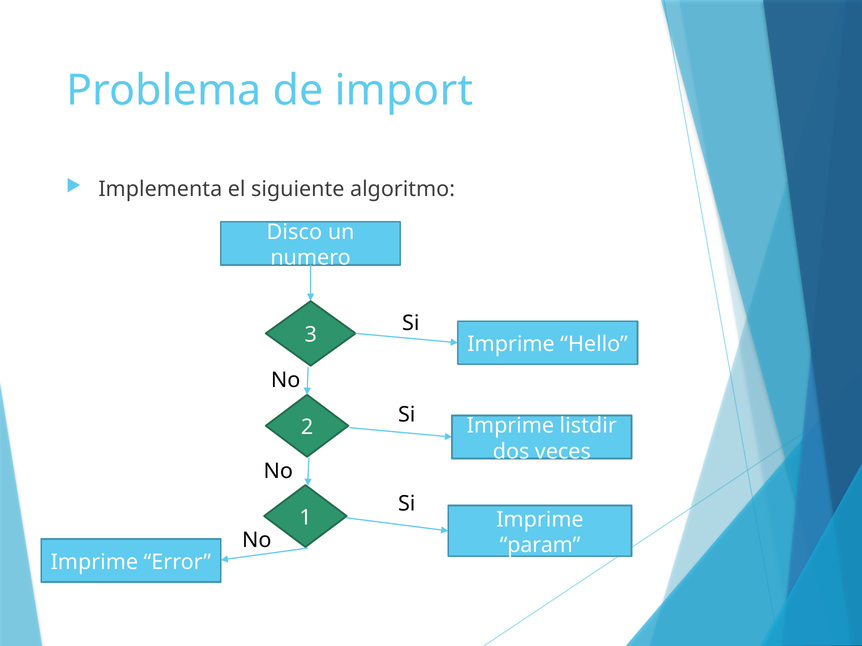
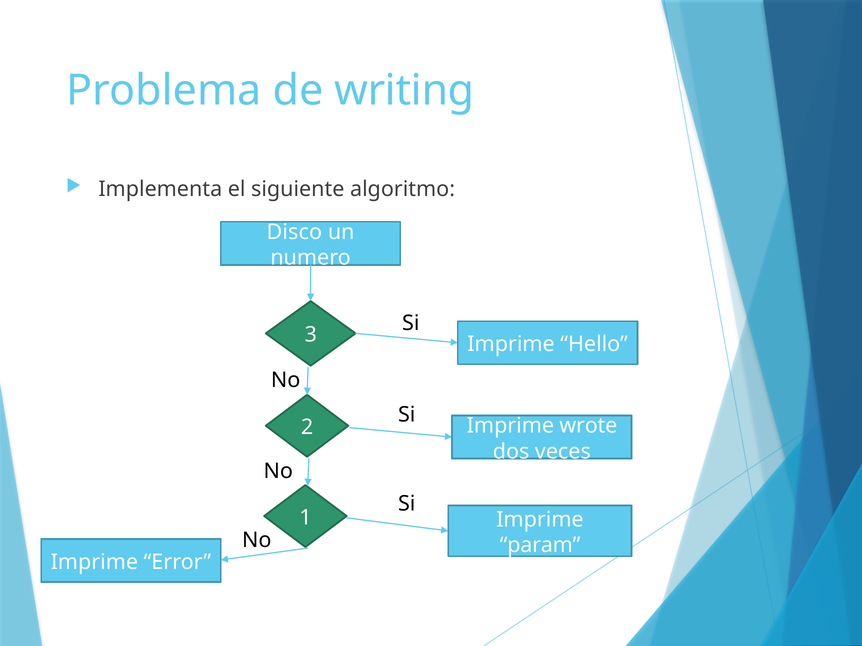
import: import -> writing (404, 91)
listdir: listdir -> wrote (588, 426)
